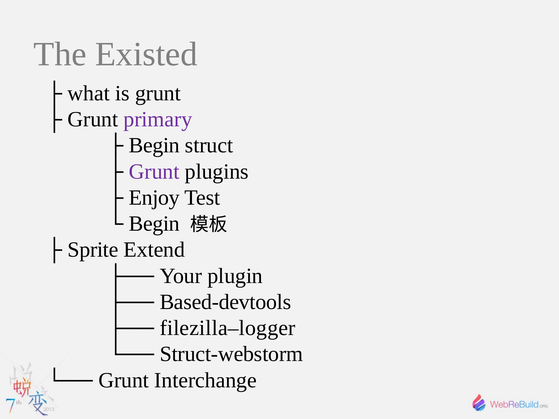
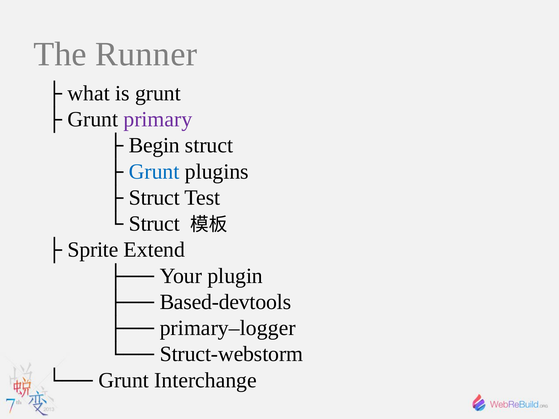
Existed: Existed -> Runner (146, 54)
Grunt colour: purple -> blue (154, 172)
Enjoy: Enjoy -> Struct (154, 198)
Begin: Begin -> Struct (154, 224)
filezilla–logger: filezilla–logger -> primary–logger (228, 328)
